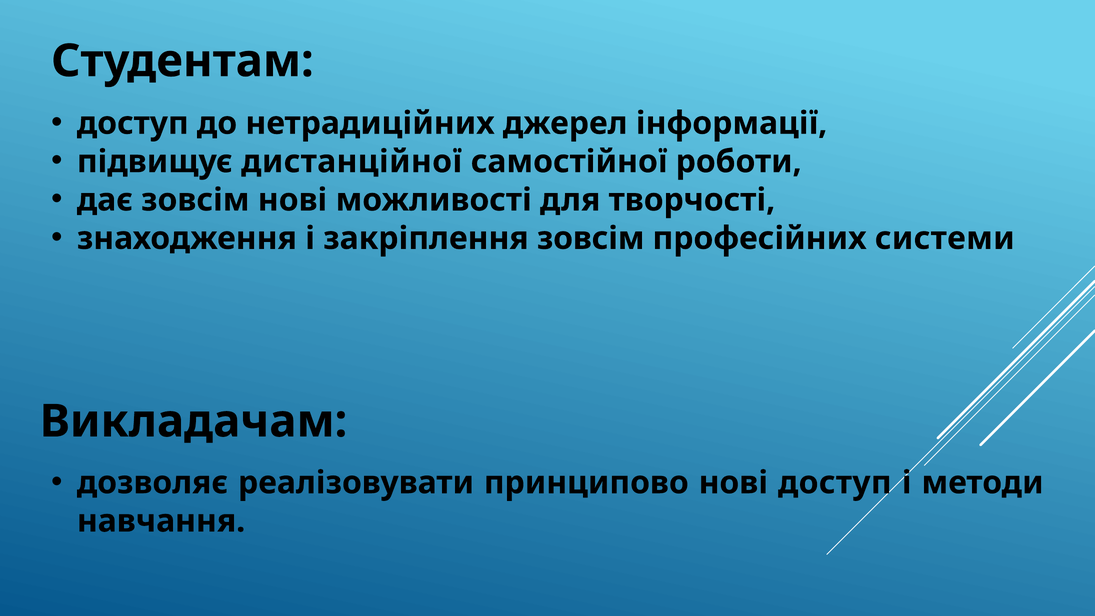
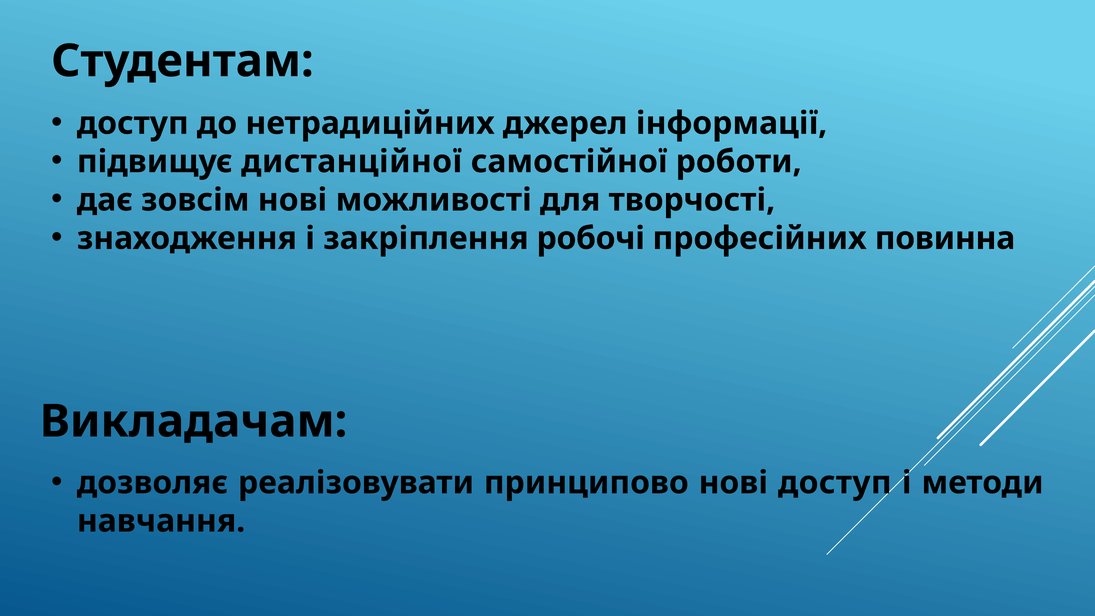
закріплення зовсім: зовсім -> робочі (591, 238)
системи: системи -> повинна (945, 238)
